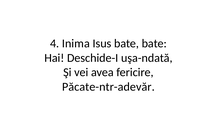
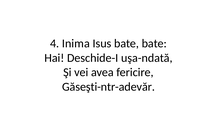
Păcate-ntr-adevăr: Păcate-ntr-adevăr -> Găseşti-ntr-adevăr (109, 87)
